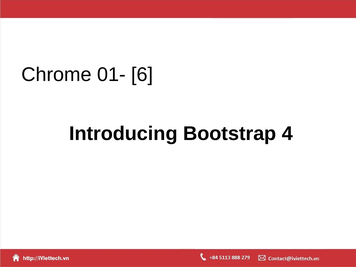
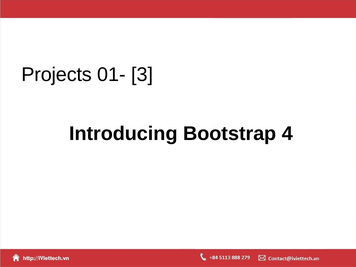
Chrome: Chrome -> Projects (57, 74)
6: 6 -> 3 (142, 74)
